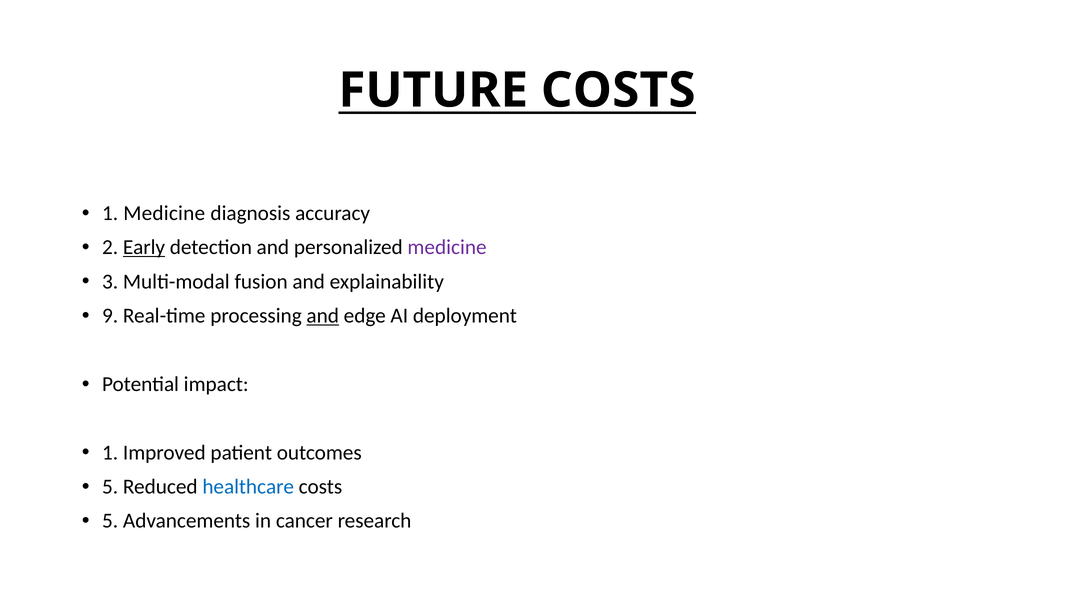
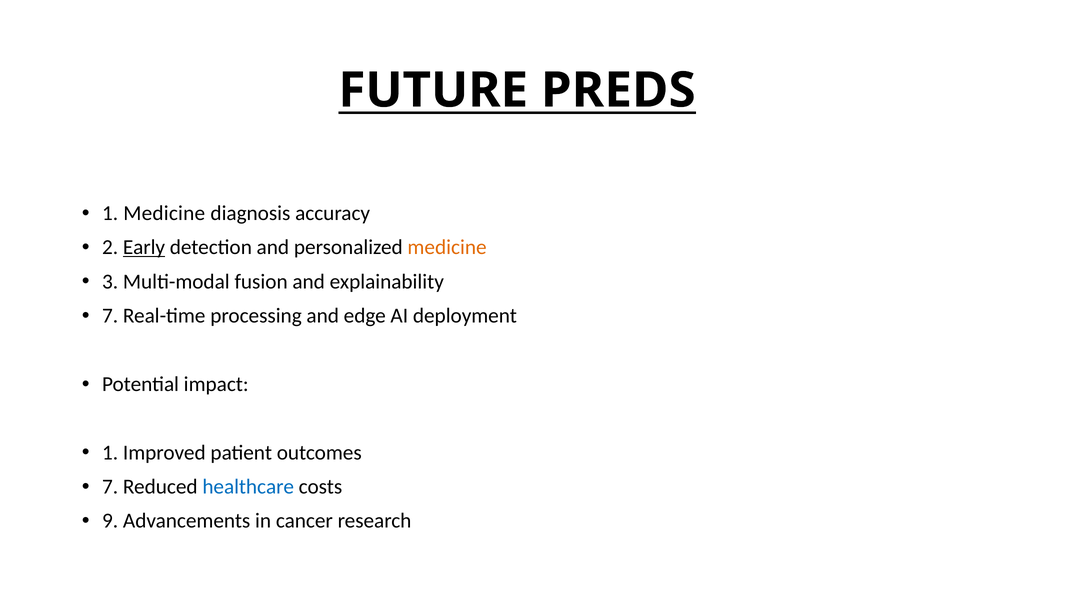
FUTURE COSTS: COSTS -> PREDS (618, 90)
medicine colour: purple -> orange (447, 247)
9: 9 -> 7 (110, 316)
and underline: present -> none (323, 316)
5: 5 -> 7 (110, 487)
5: 5 -> 9 (110, 521)
